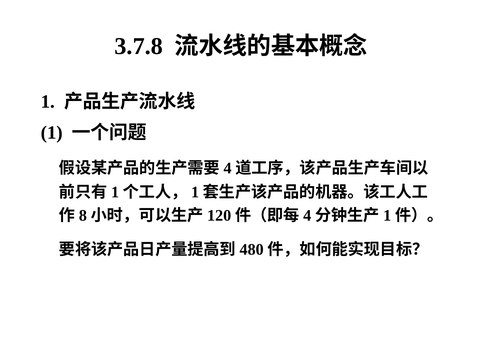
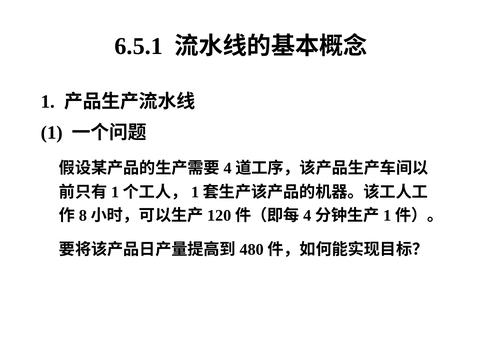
3.7.8: 3.7.8 -> 6.5.1 (139, 46)
